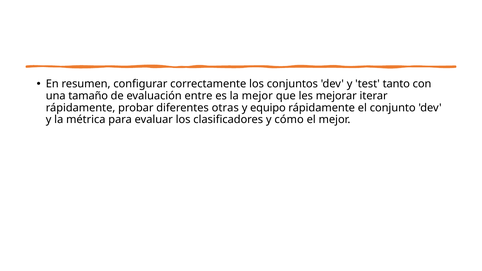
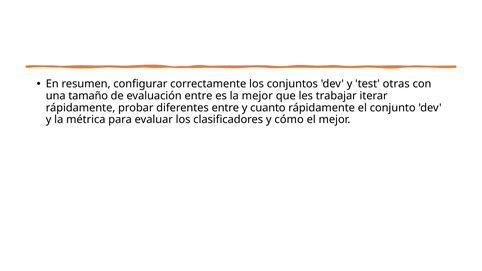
tanto: tanto -> otras (396, 84)
mejorar: mejorar -> trabajar (336, 96)
diferentes otras: otras -> entre (225, 108)
equipo: equipo -> cuanto (268, 108)
